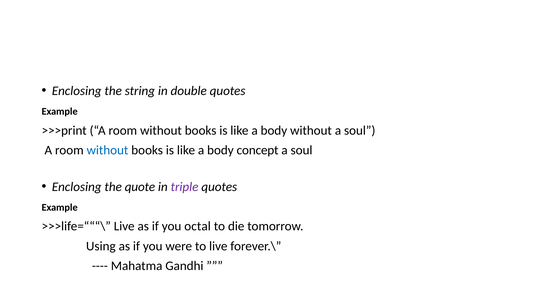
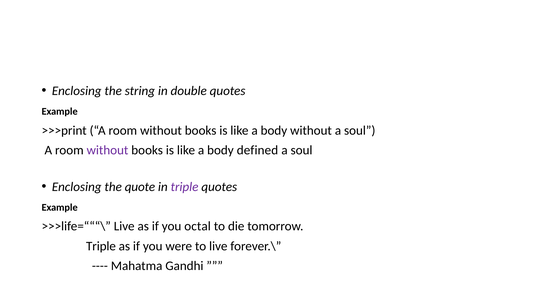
without colour: blue -> purple (107, 150)
concept: concept -> defined (257, 150)
Using: Using -> Triple (101, 246)
